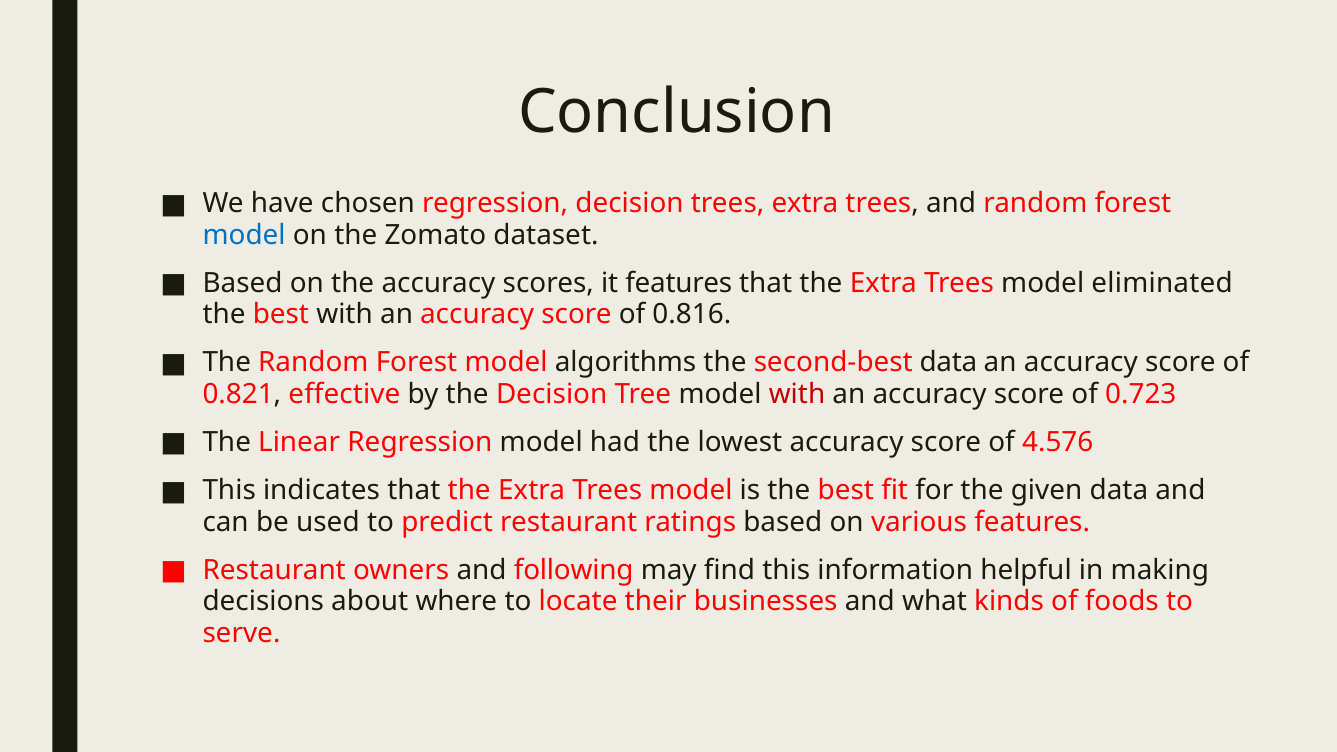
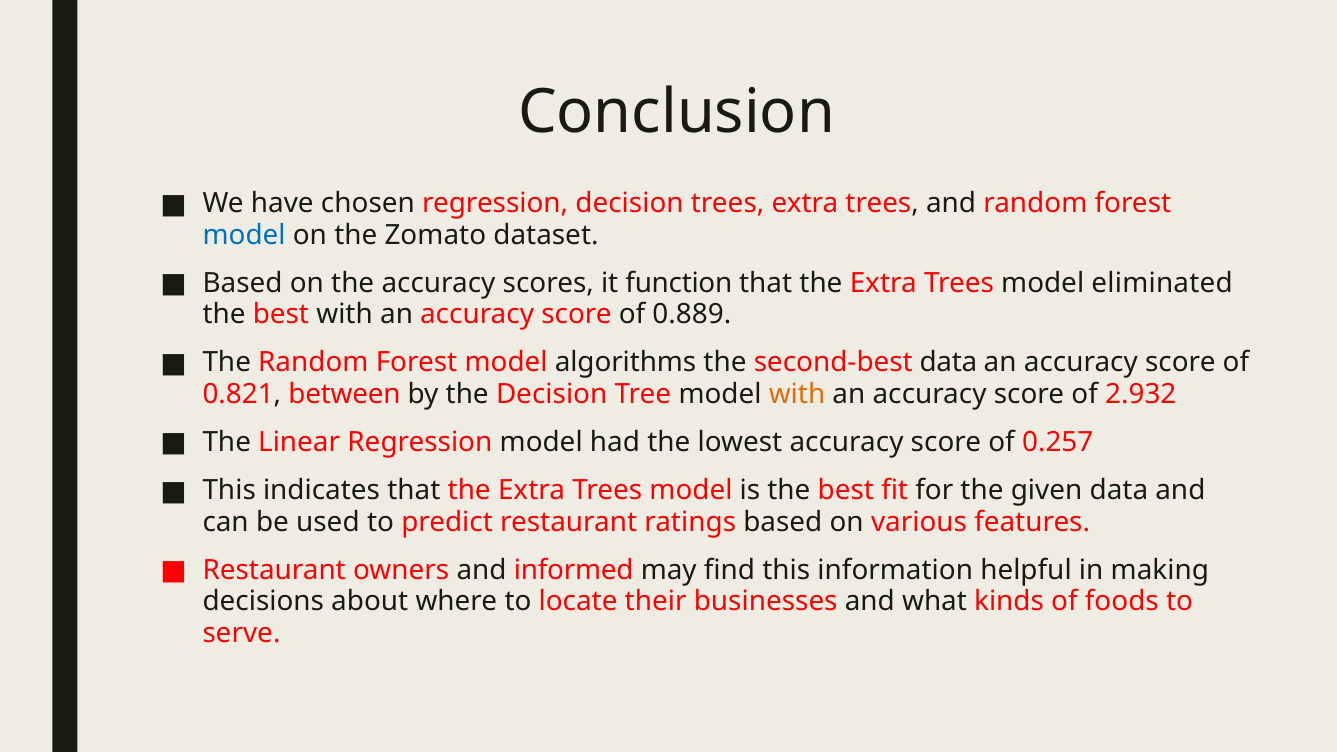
it features: features -> function (679, 283)
0.816: 0.816 -> 0.889 (692, 315)
effective: effective -> between (345, 394)
with colour: red -> orange (797, 394)
0.723: 0.723 -> 2.932 (1141, 394)
4.576: 4.576 -> 0.257 (1058, 442)
following: following -> informed (574, 570)
